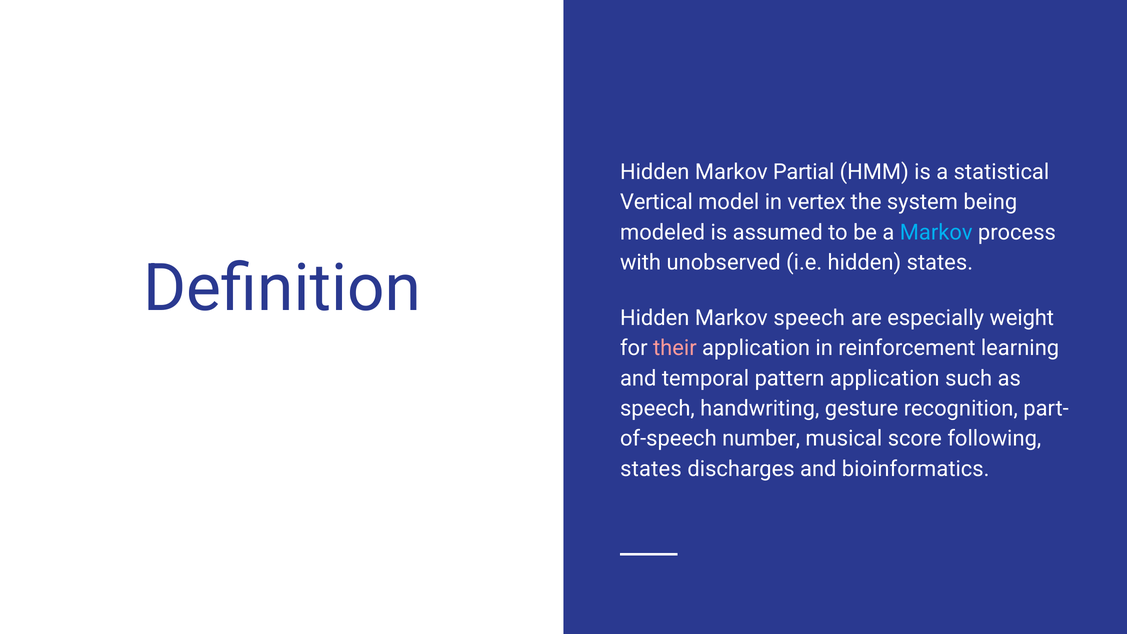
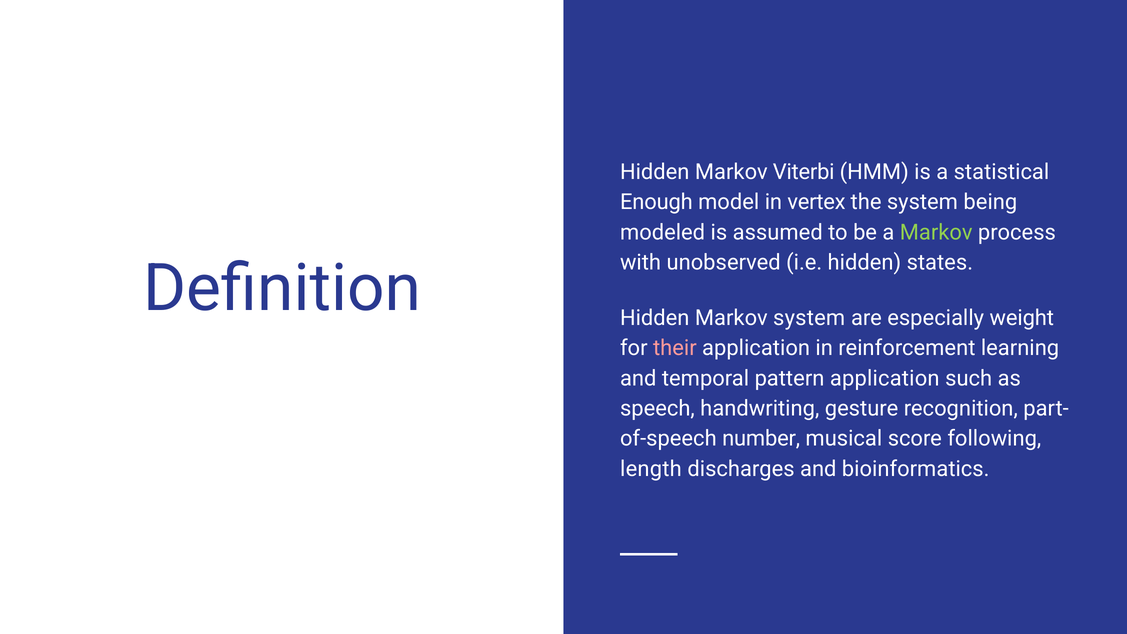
Partial: Partial -> Viterbi (804, 172)
Vertical: Vertical -> Enough (656, 202)
Markov colour: light blue -> light green (936, 232)
Markov speech: speech -> system (809, 318)
states: states -> length (651, 469)
